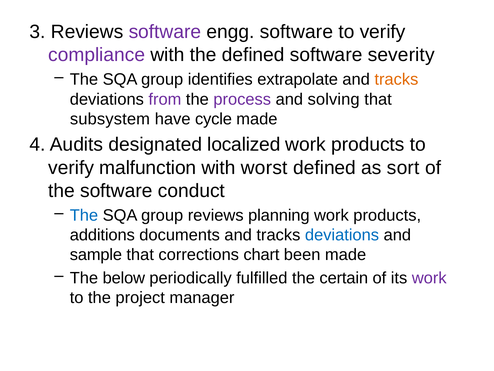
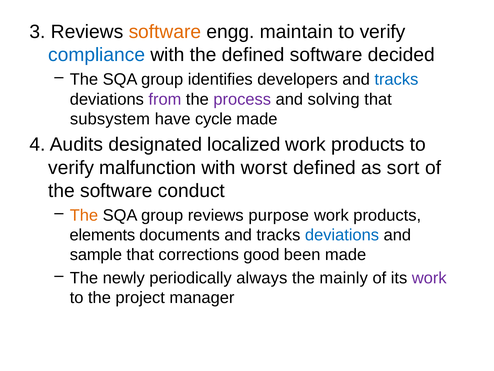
software colour: purple -> orange (165, 32)
engg software: software -> maintain (296, 32)
compliance colour: purple -> blue (97, 55)
severity: severity -> decided (401, 55)
extrapolate: extrapolate -> developers (298, 79)
tracks colour: orange -> blue (396, 79)
The colour: blue -> orange (84, 215)
planning: planning -> purpose (279, 215)
additions: additions -> elements (102, 235)
chart: chart -> good (261, 255)
below: below -> newly (124, 278)
fulfilled: fulfilled -> always (262, 278)
certain: certain -> mainly (344, 278)
